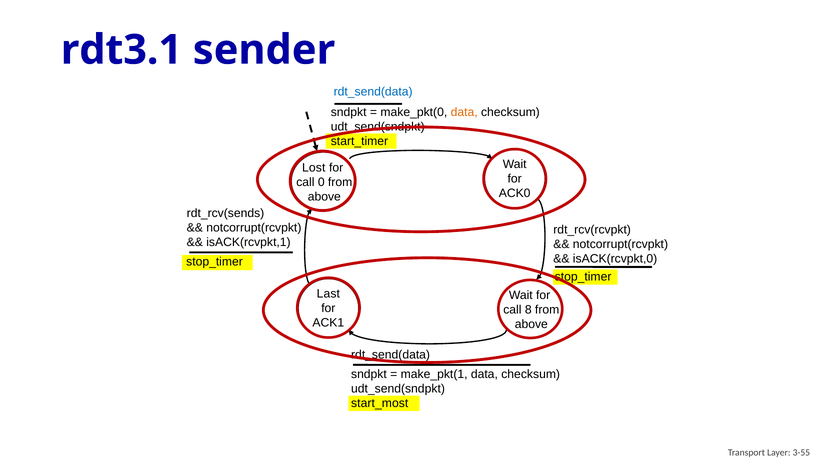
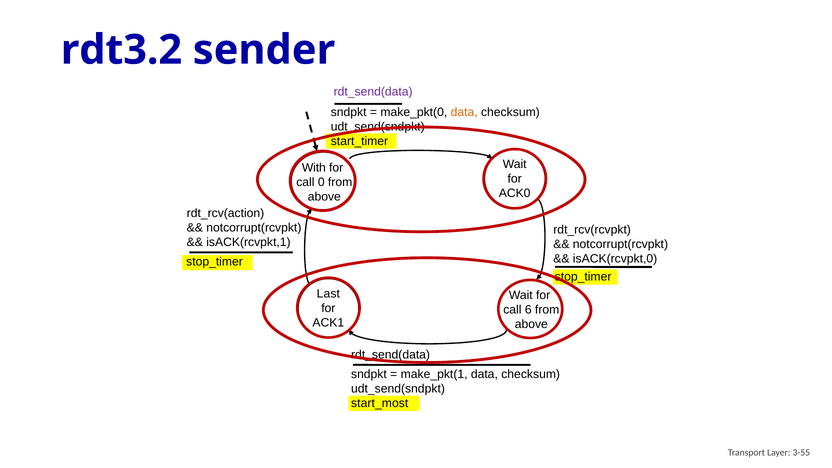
rdt3.1: rdt3.1 -> rdt3.2 (121, 50)
rdt_send(data colour: blue -> purple (373, 92)
Lost: Lost -> With (314, 168)
rdt_rcv(sends: rdt_rcv(sends -> rdt_rcv(action (226, 213)
8: 8 -> 6 (528, 310)
